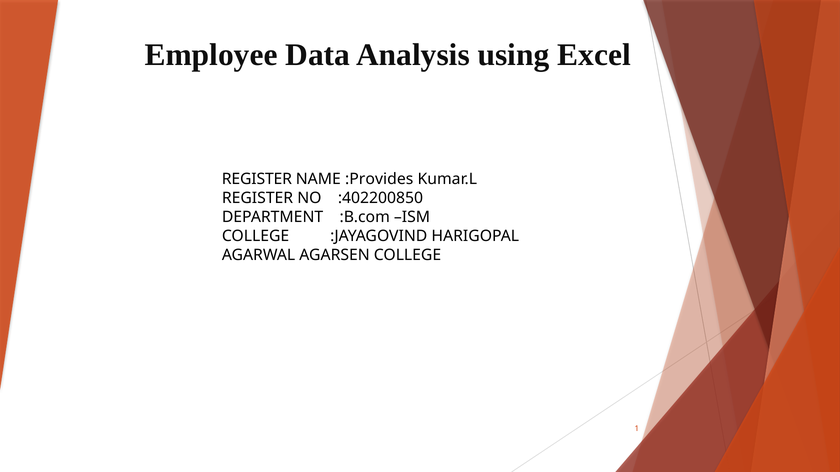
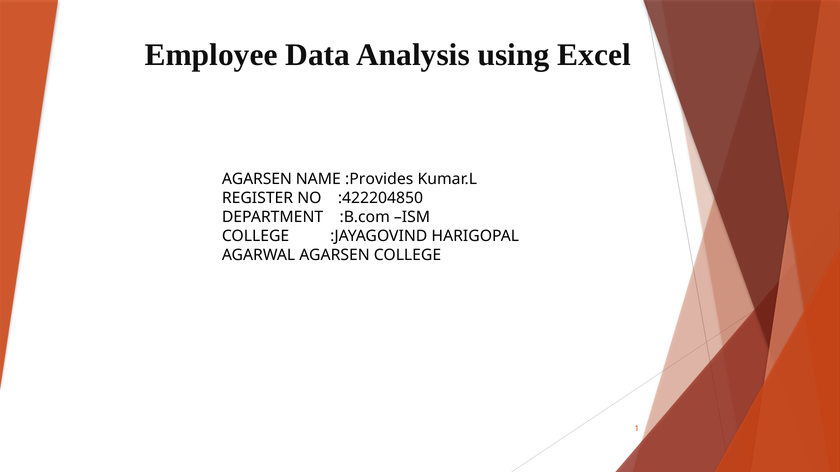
REGISTER: REGISTER -> AGARSEN (257, 179)
:402200850: :402200850 -> :422204850 (380, 198)
